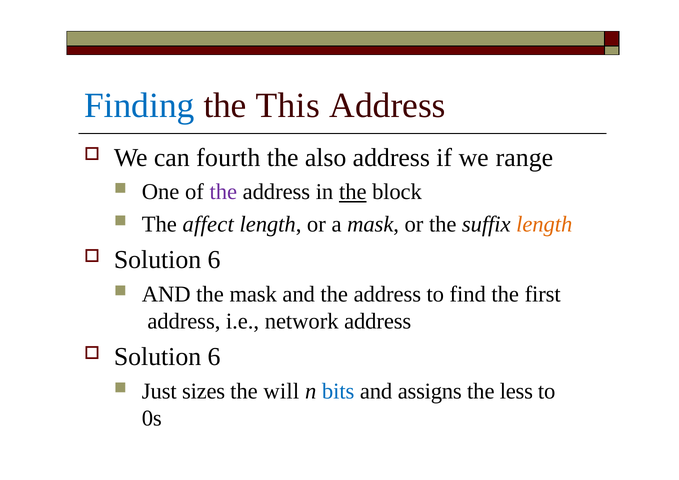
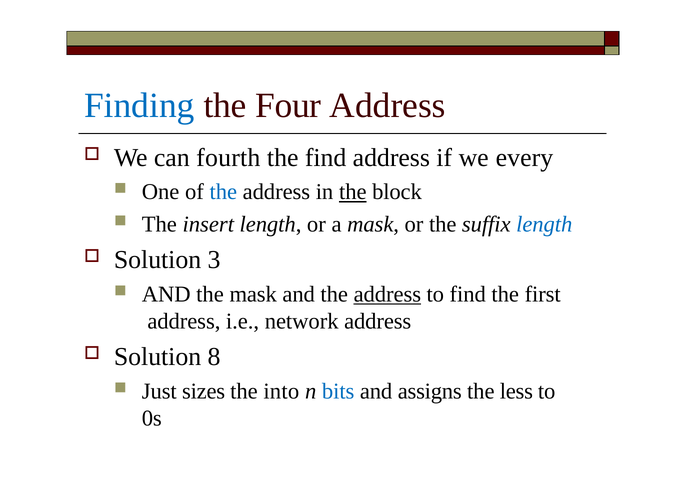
This: This -> Four (288, 106)
the also: also -> find (326, 158)
range: range -> every (524, 158)
the colour: purple -> blue (223, 192)
affect: affect -> insert (208, 225)
length colour: orange -> blue (544, 225)
6: 6 -> 3 (214, 260)
address underline: none -> present (387, 294)
6: 6 -> 8 (214, 357)
will: will -> into (281, 391)
